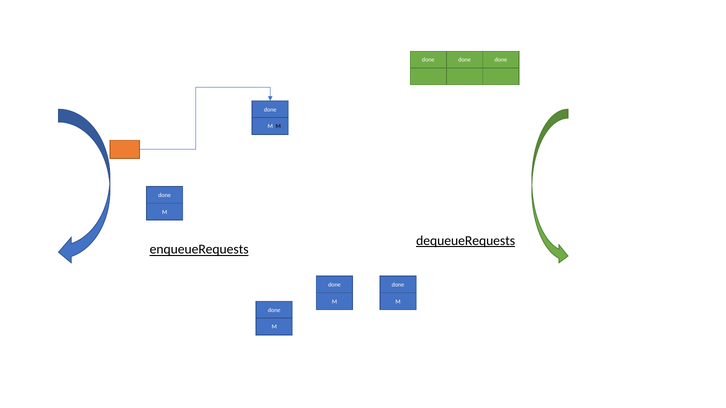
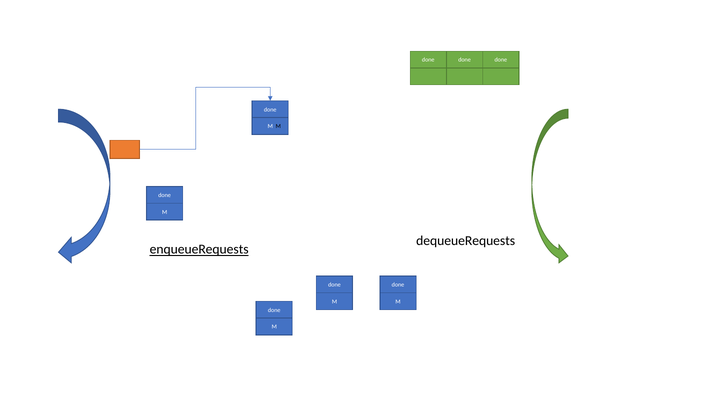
dequeueRequests underline: present -> none (466, 241)
